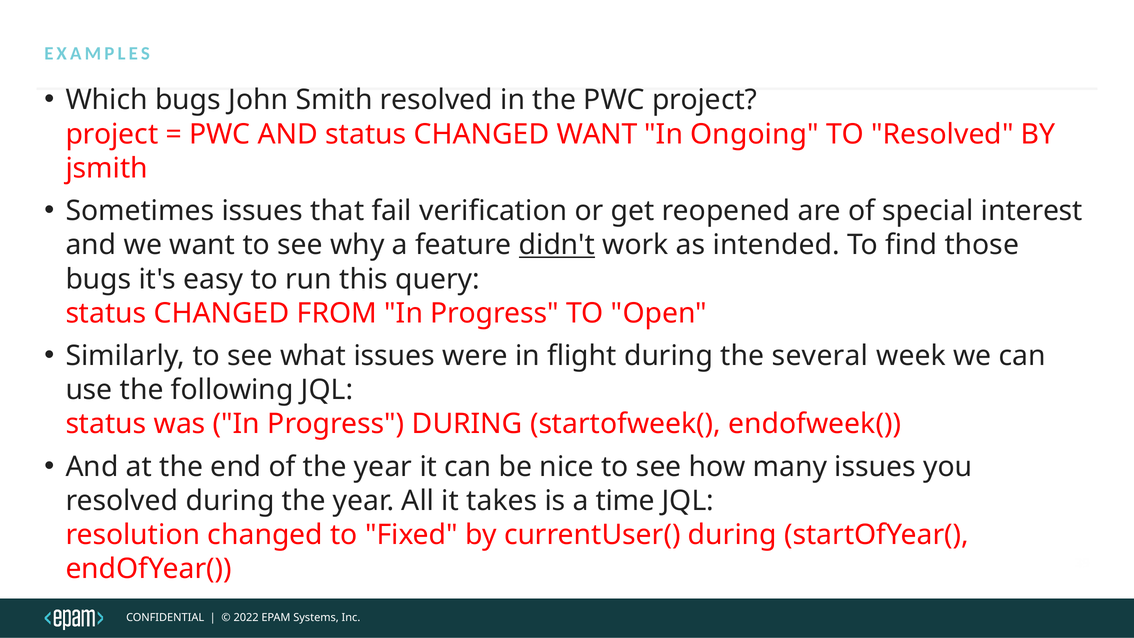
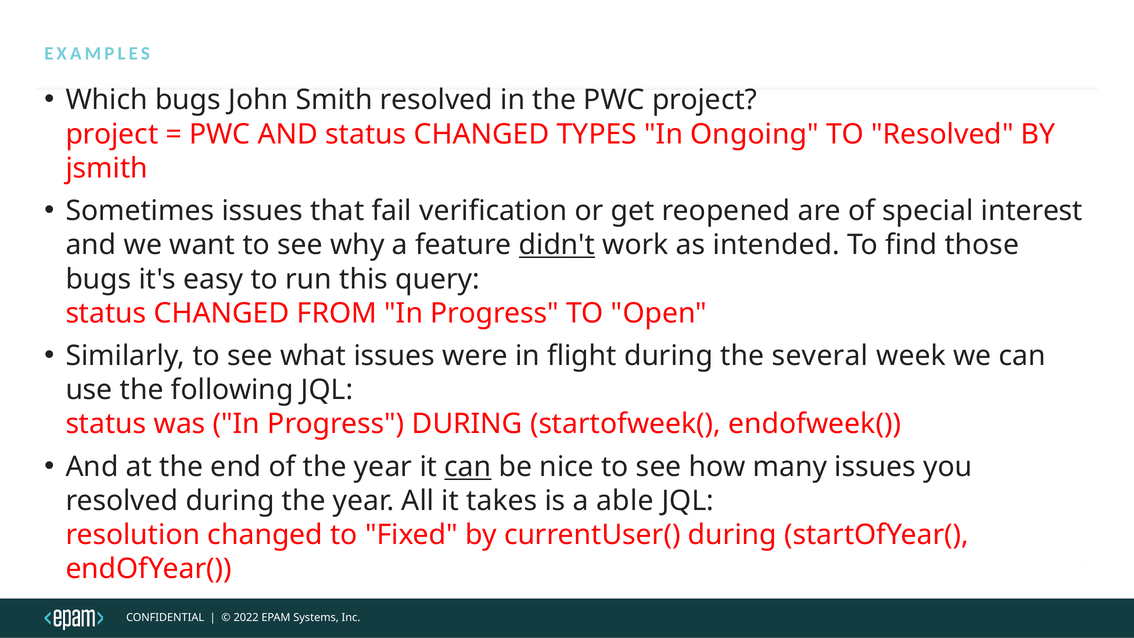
CHANGED WANT: WANT -> TYPES (597, 134)
can underline: none -> present (468, 467)
time: time -> able (625, 501)
